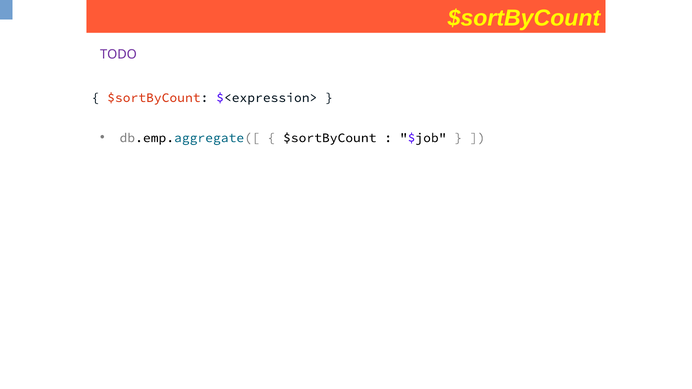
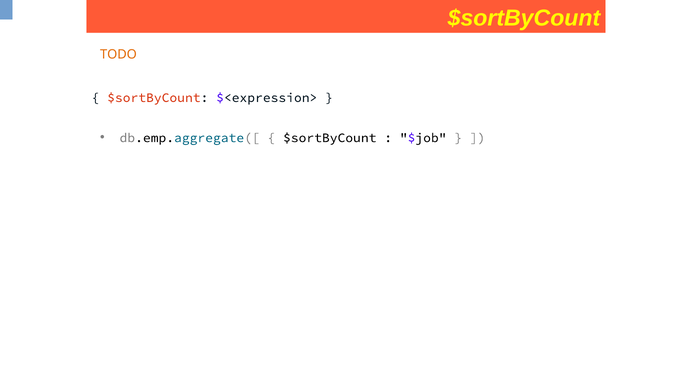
TODO colour: purple -> orange (118, 54)
